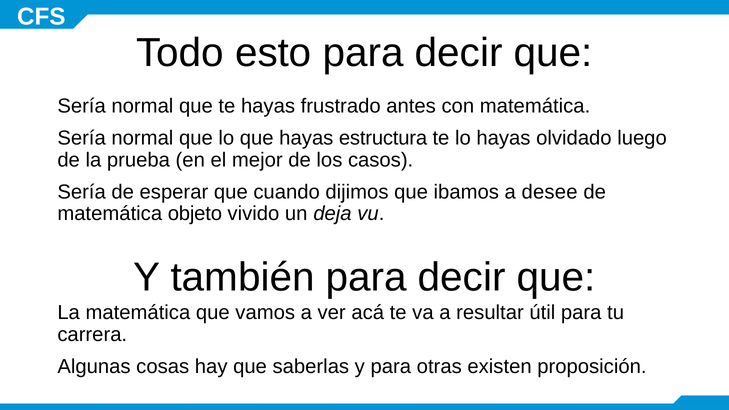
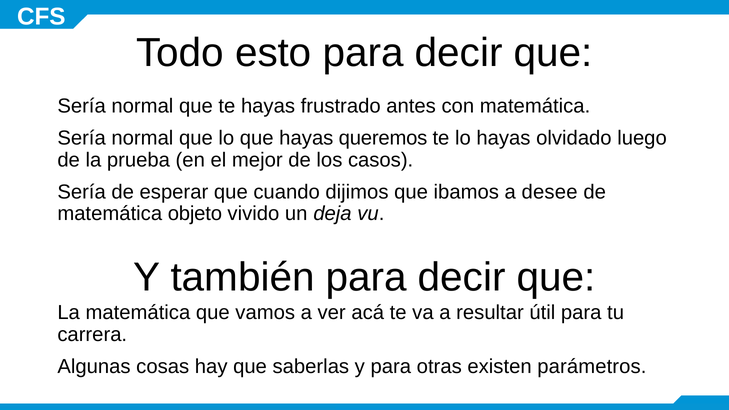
estructura: estructura -> queremos (383, 138)
proposición: proposición -> parámetros (592, 366)
